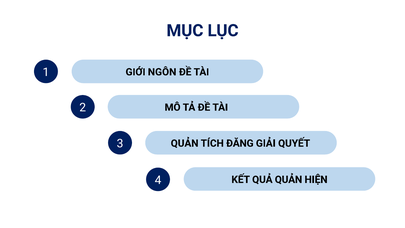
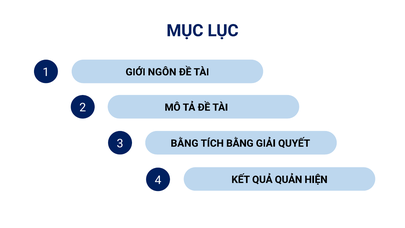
QUẢN: QUẢN -> BẰNG (185, 143)
TÍCH ĐĂNG: ĐĂNG -> BẰNG (240, 143)
